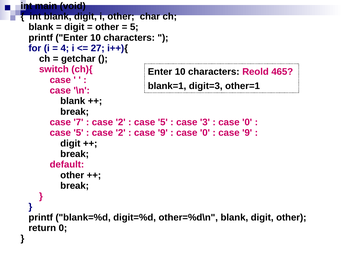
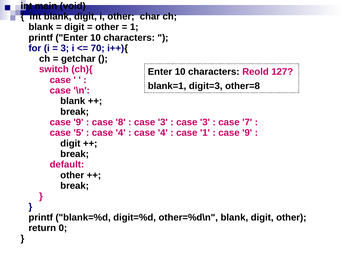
5: 5 -> 1 (134, 27)
4: 4 -> 3 (65, 48)
27: 27 -> 70 (98, 48)
465: 465 -> 127 (282, 72)
other=1: other=1 -> other=8 (243, 86)
7: 7 -> 9 (78, 122)
2: 2 -> 8 (121, 122)
5: 5 -> 3 (163, 122)
0: 0 -> 7 (247, 122)
2: 2 -> 4 (121, 133)
9: 9 -> 4 (163, 133)
0: 0 -> 1 (205, 133)
